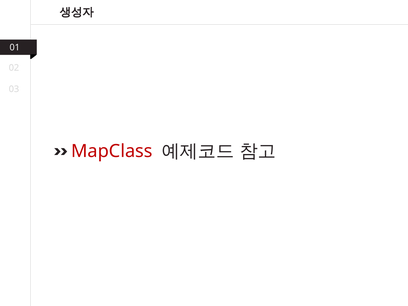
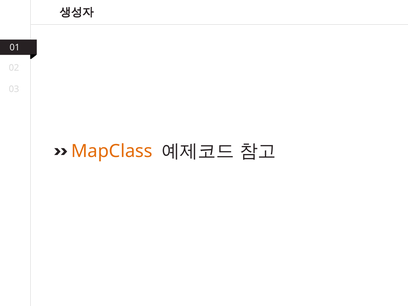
MapClass colour: red -> orange (112, 151)
